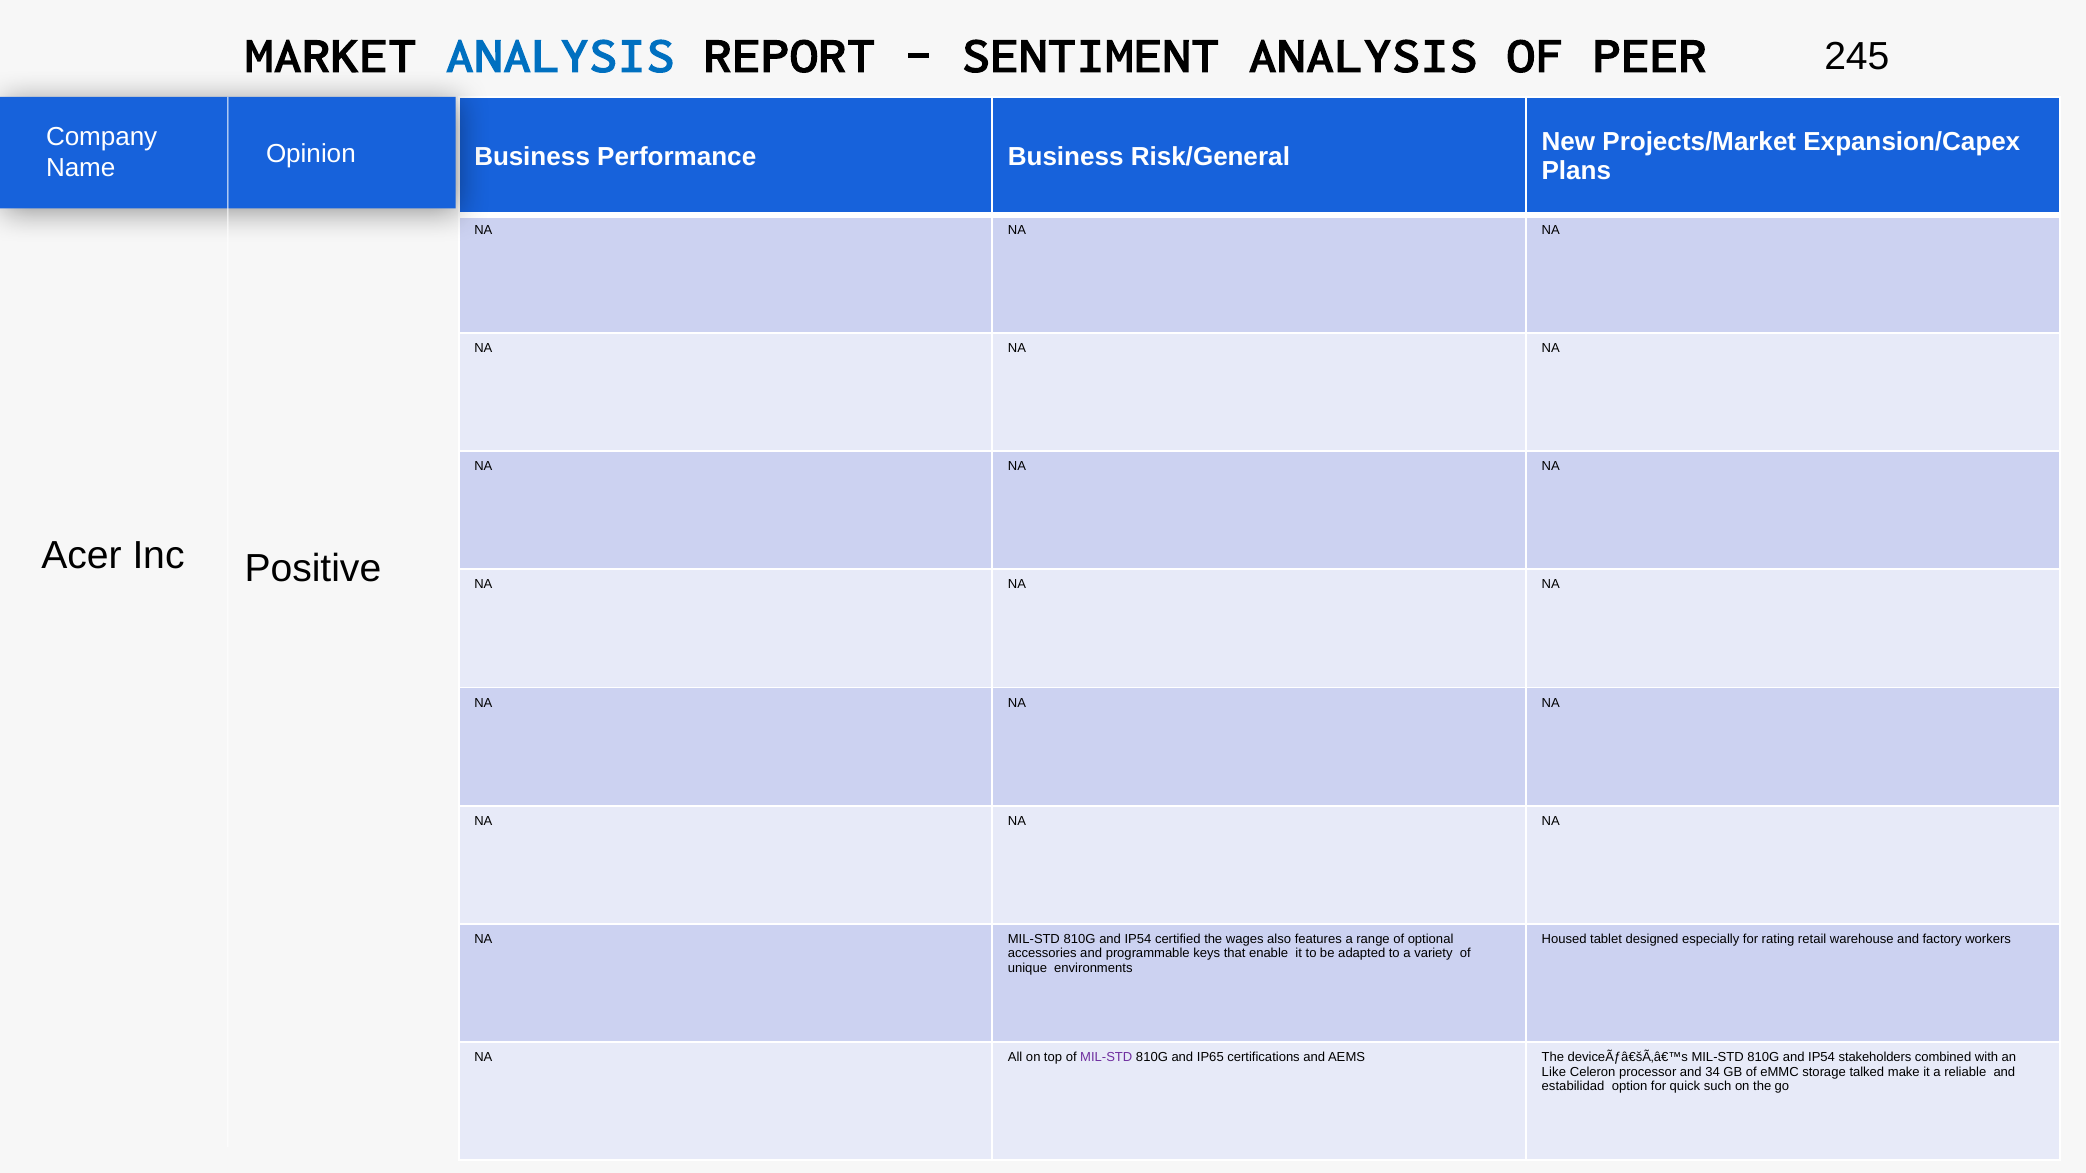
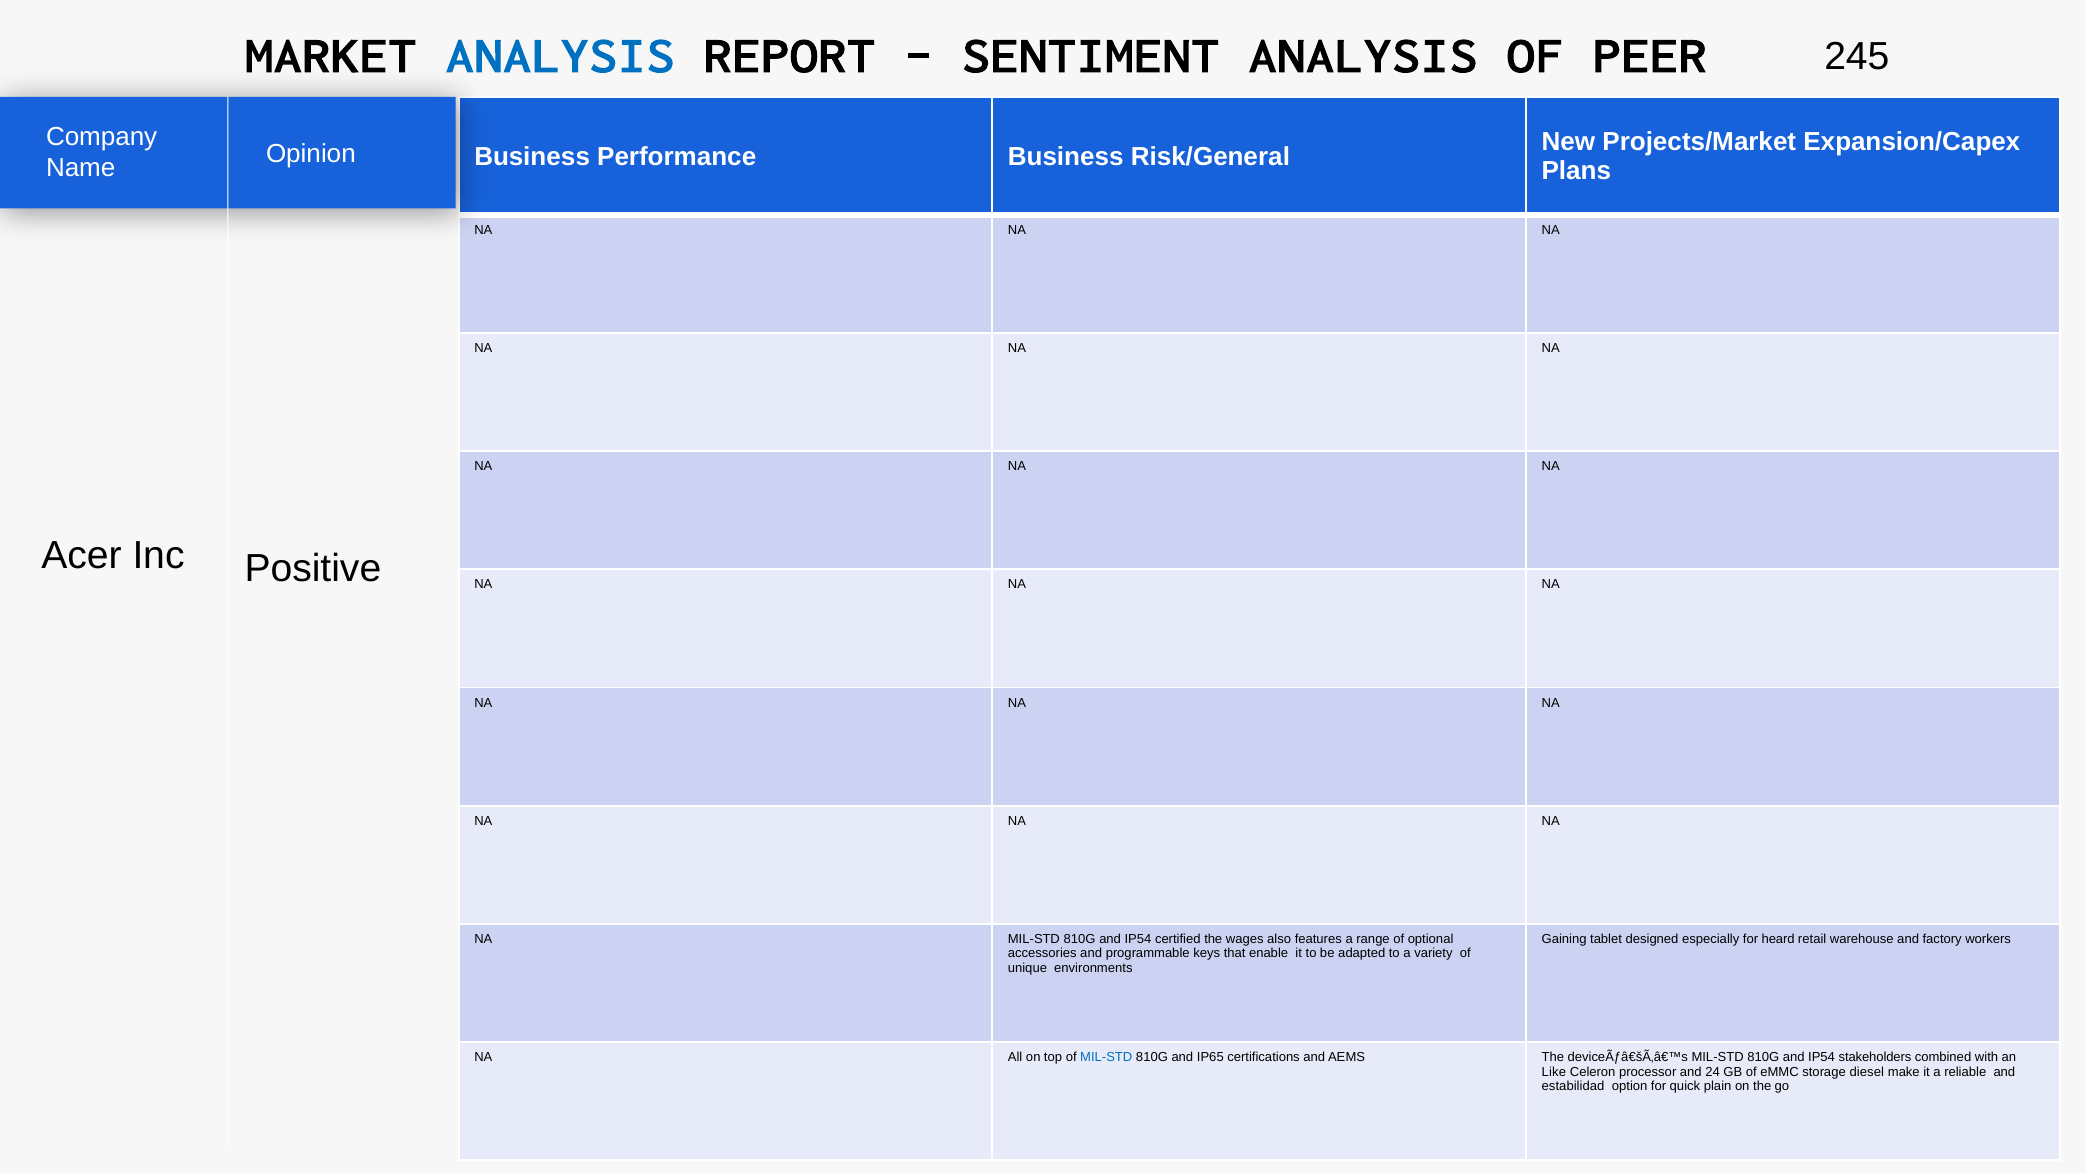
Housed: Housed -> Gaining (1564, 939)
rating: rating -> heard (1778, 939)
MIL-STD colour: purple -> blue (1106, 1057)
34: 34 -> 24 (1713, 1072)
talked: talked -> diesel (1867, 1072)
such: such -> plain (1718, 1087)
